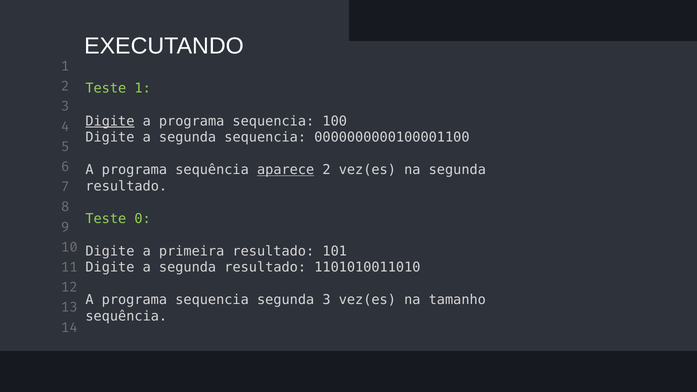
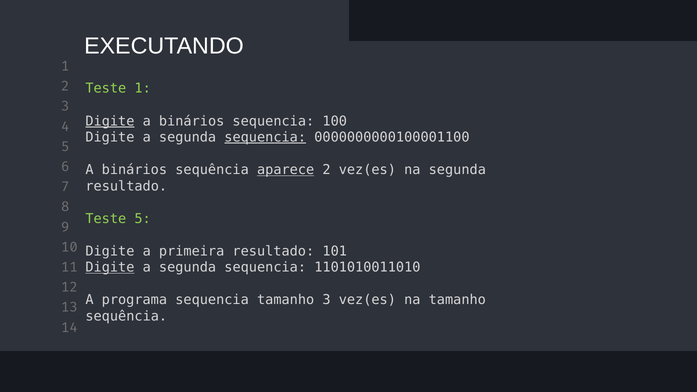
programa: programa -> binários (192, 121)
sequencia underline: none -> present (265, 137)
programa: programa -> binários (134, 170)
Teste 0: 0 -> 5 (143, 219)
Digite underline: none -> present (110, 268)
resultado: resultado -> sequencia (265, 268)
sequencia segunda: segunda -> tamanho (286, 300)
